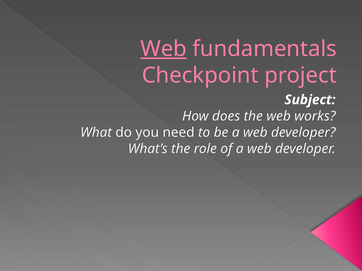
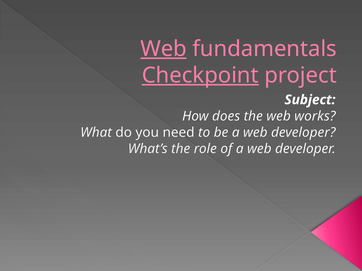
Checkpoint underline: none -> present (200, 75)
